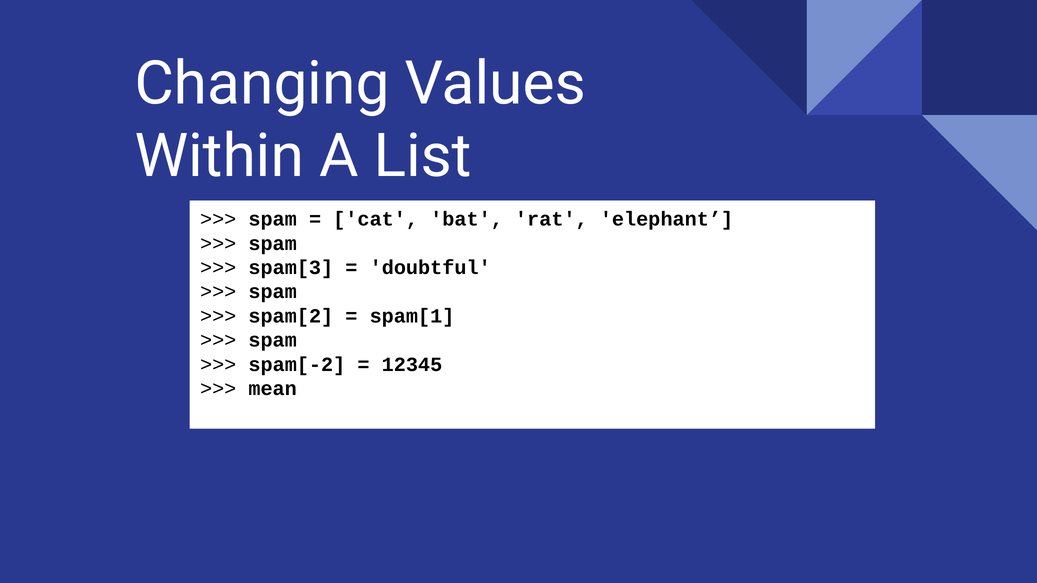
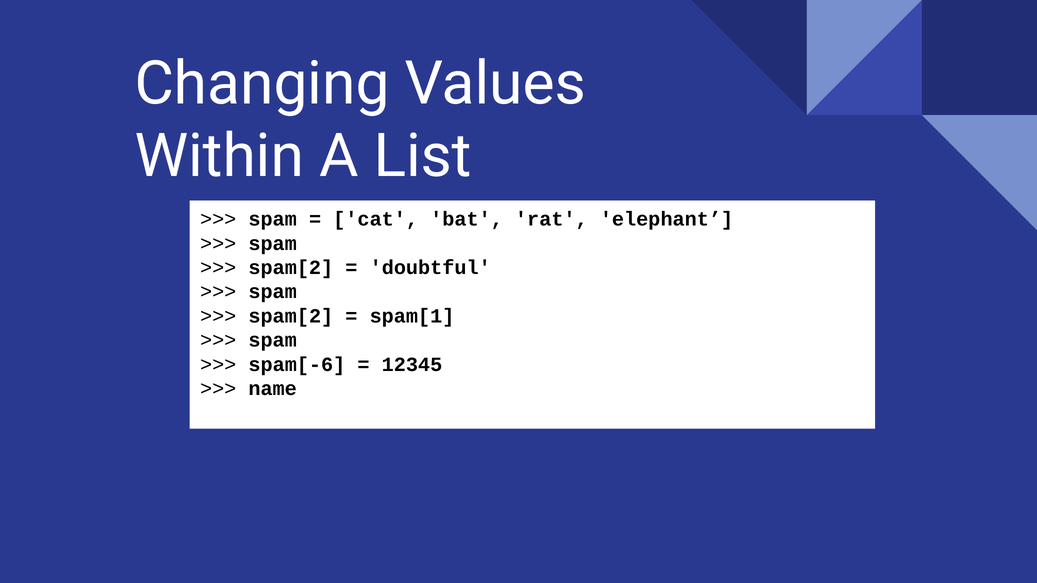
spam[3: spam[3 -> spam[2 (291, 268)
spam[-2: spam[-2 -> spam[-6 (297, 365)
mean: mean -> name (273, 389)
